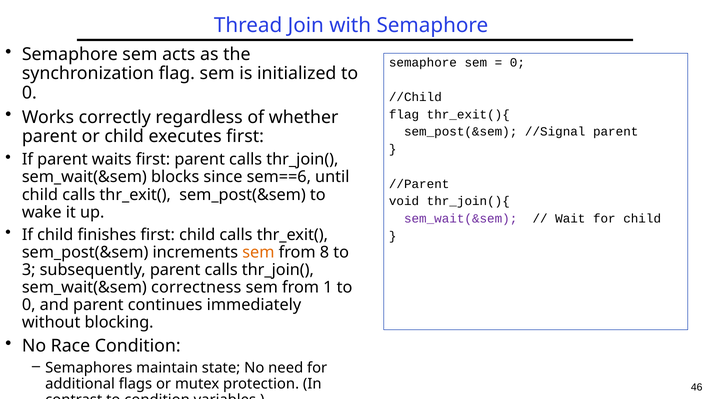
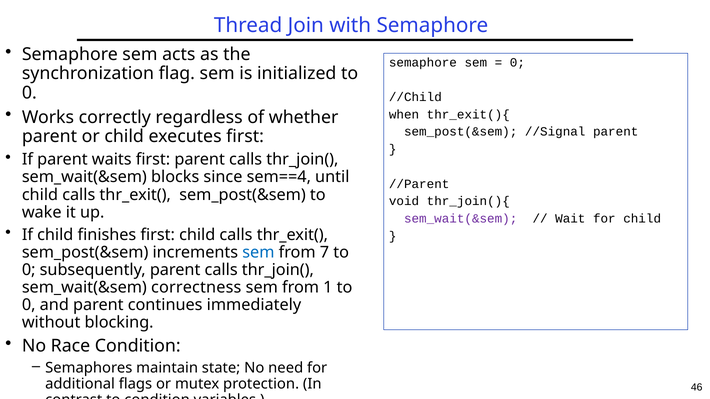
flag: flag -> when (404, 115)
sem==6: sem==6 -> sem==4 (279, 177)
sem colour: orange -> blue (258, 252)
8: 8 -> 7 (325, 252)
3: 3 -> 0 (29, 270)
